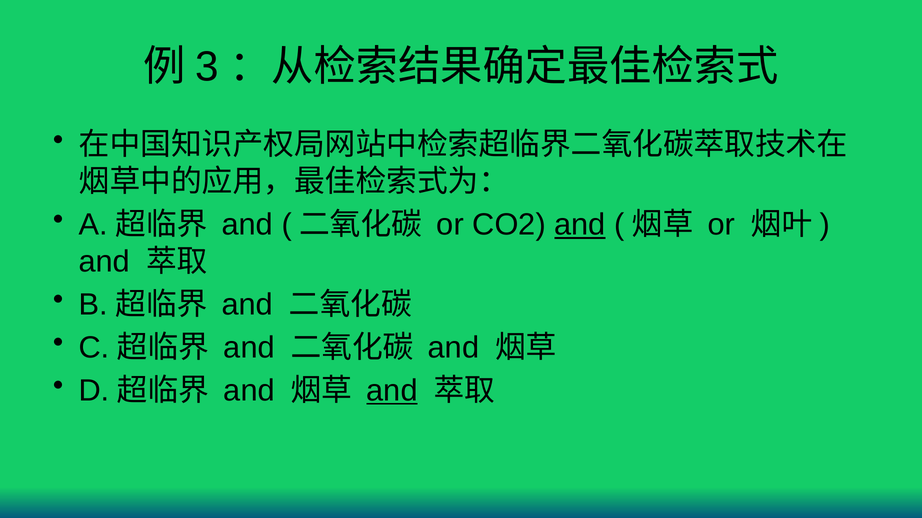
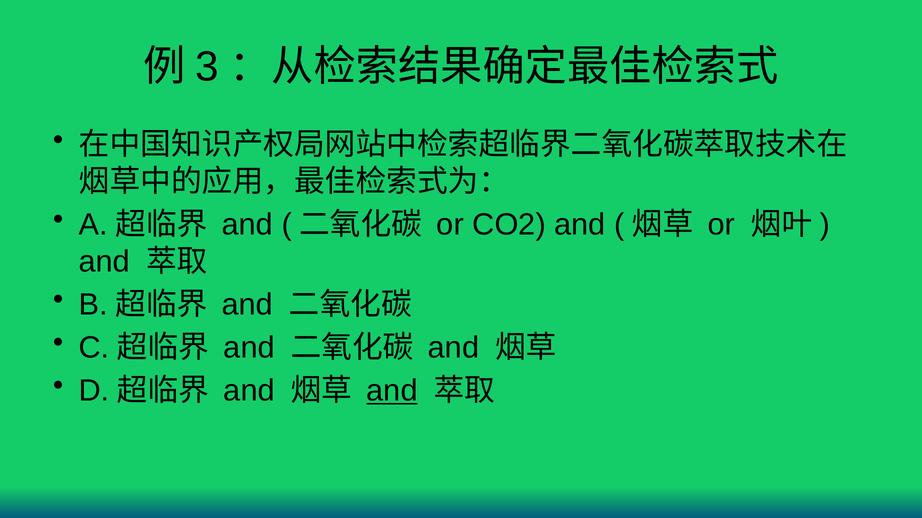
and underline: present -> none (580, 225)
